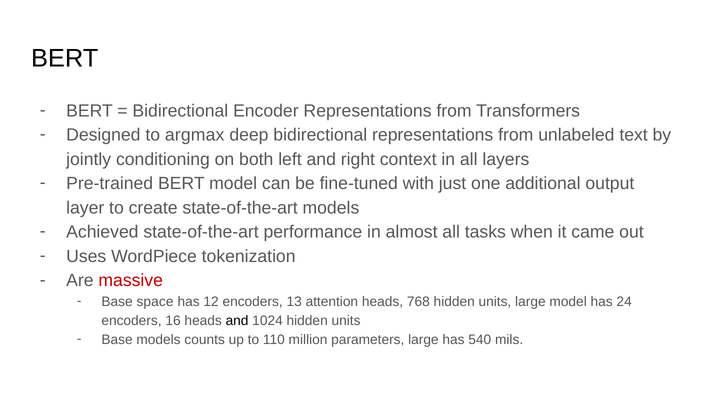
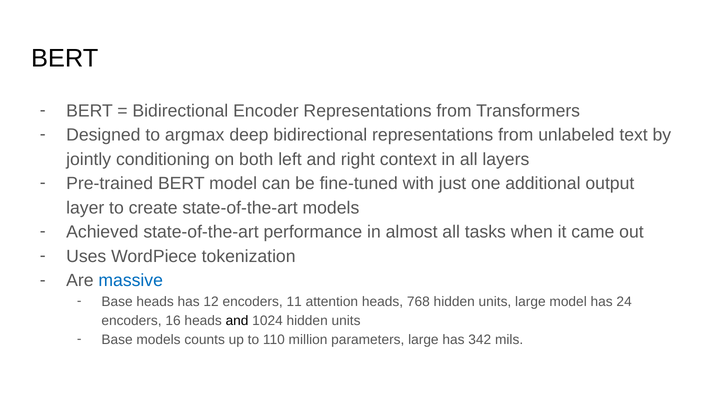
massive colour: red -> blue (131, 281)
Base space: space -> heads (155, 302)
13: 13 -> 11 (294, 302)
540: 540 -> 342 (480, 340)
